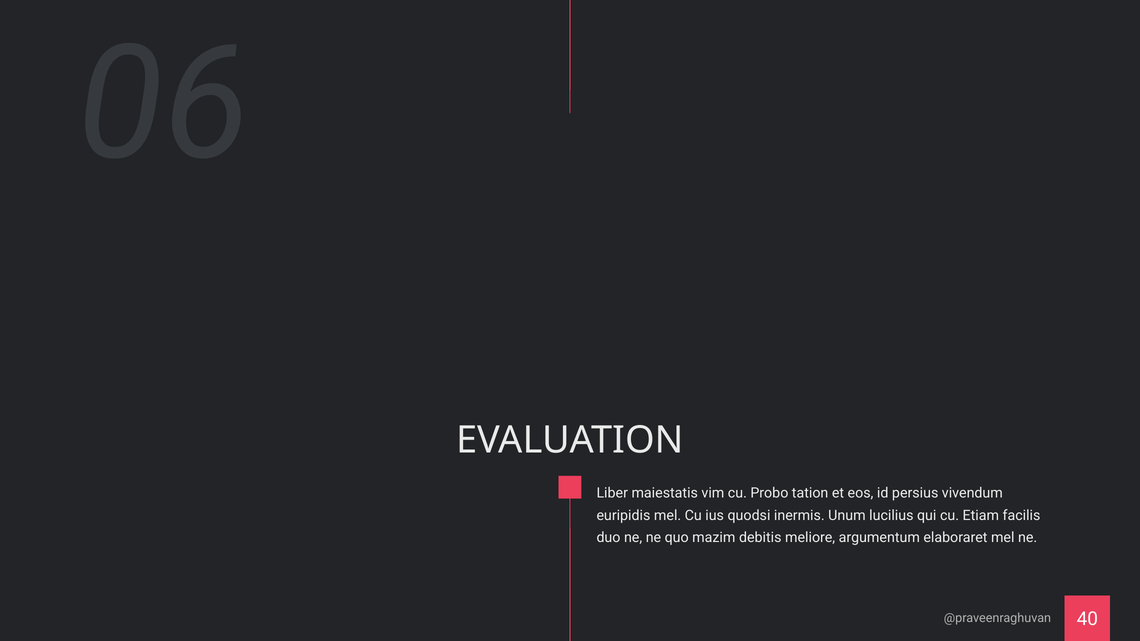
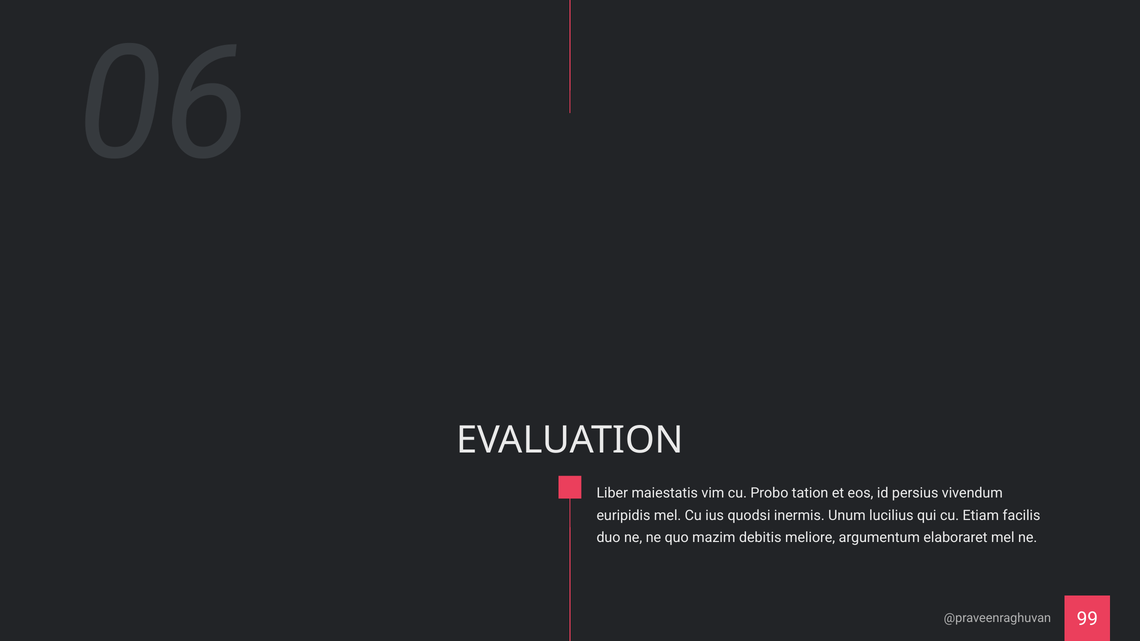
40: 40 -> 99 (1087, 619)
